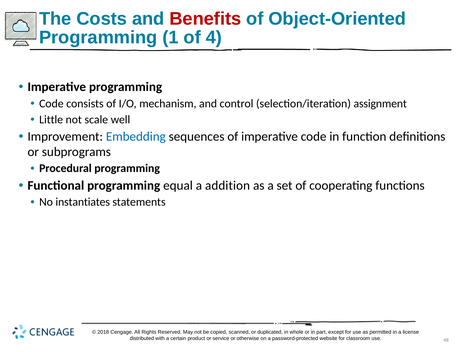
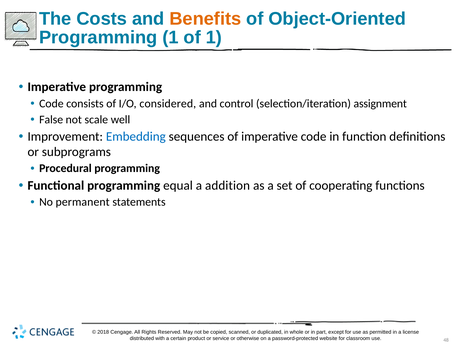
Benefits colour: red -> orange (205, 19)
of 4: 4 -> 1 (214, 37)
mechanism: mechanism -> considered (168, 104)
Little: Little -> False (51, 119)
instantiates: instantiates -> permanent (83, 202)
